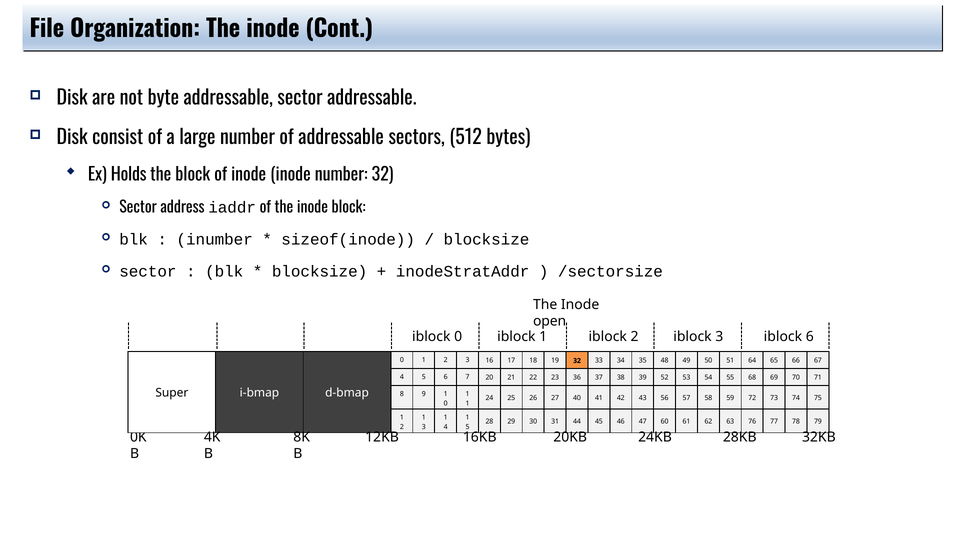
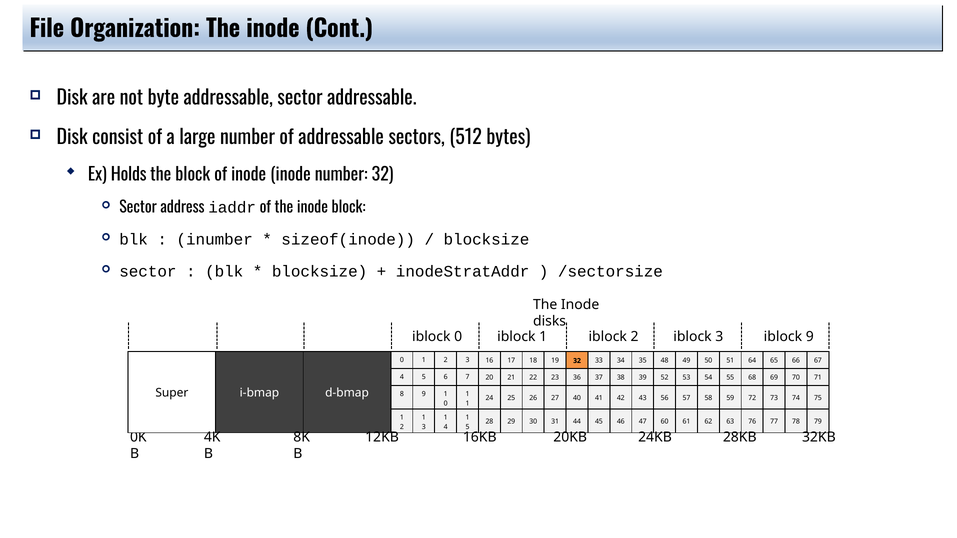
open: open -> disks (550, 321)
iblock 6: 6 -> 9 (810, 337)
